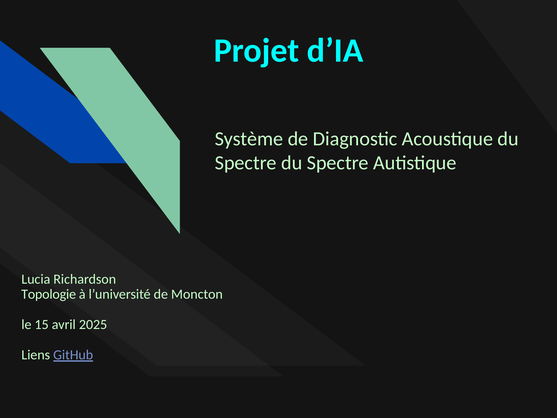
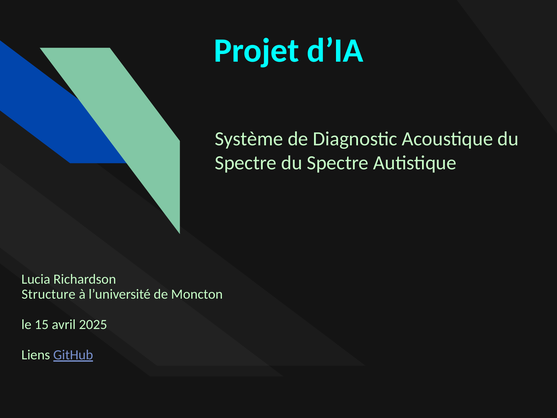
Topologie: Topologie -> Structure (48, 294)
